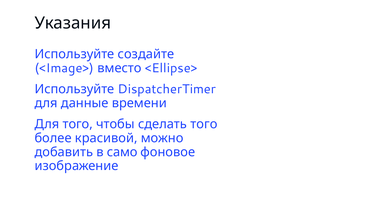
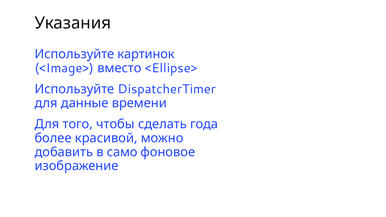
создайте: создайте -> картинок (146, 54)
сделать того: того -> года (204, 124)
